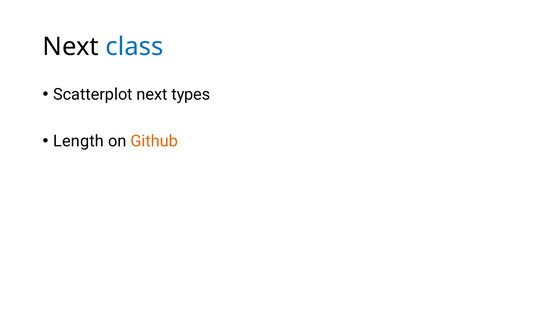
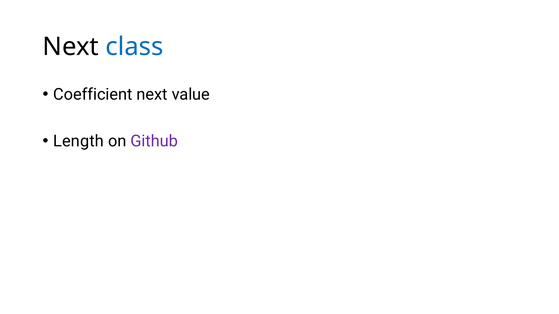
Scatterplot: Scatterplot -> Coefficient (93, 95)
types: types -> value (191, 95)
Github colour: orange -> purple (154, 141)
